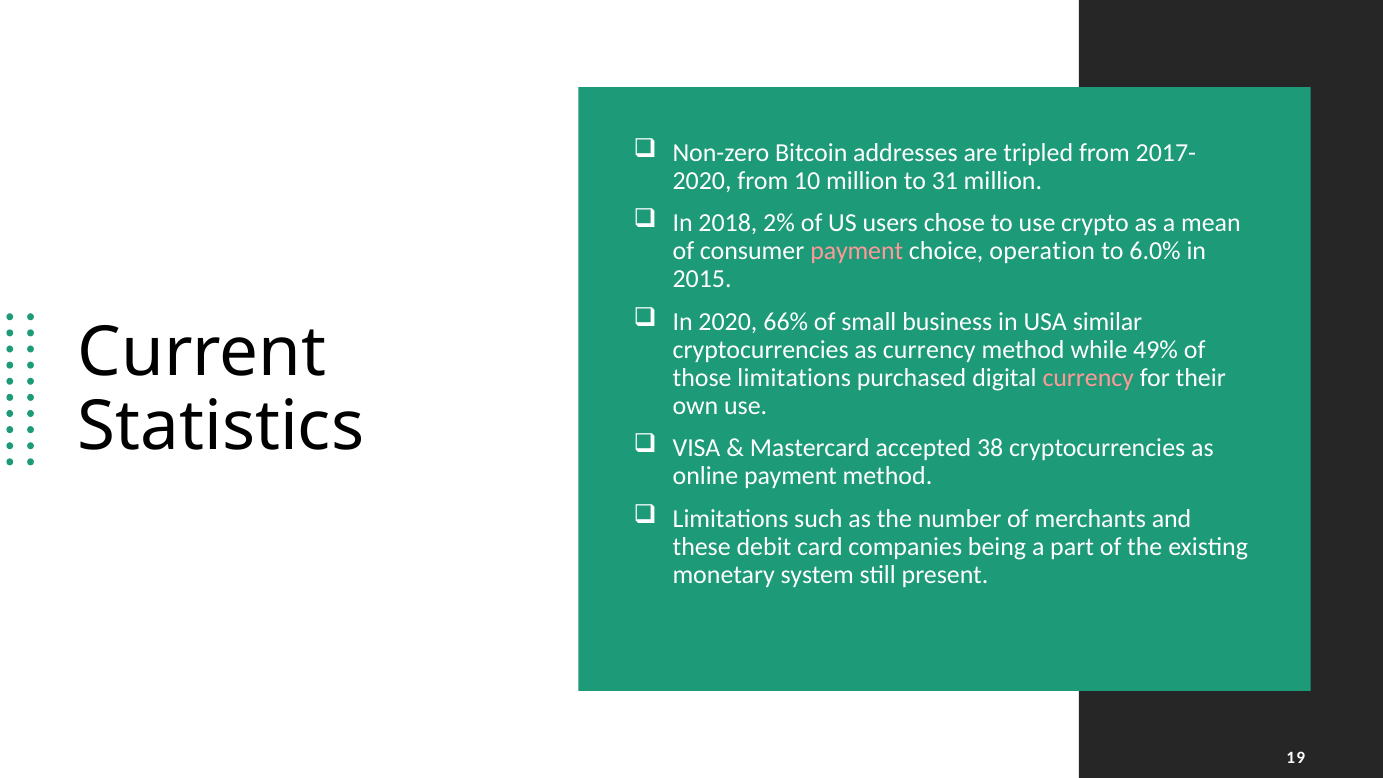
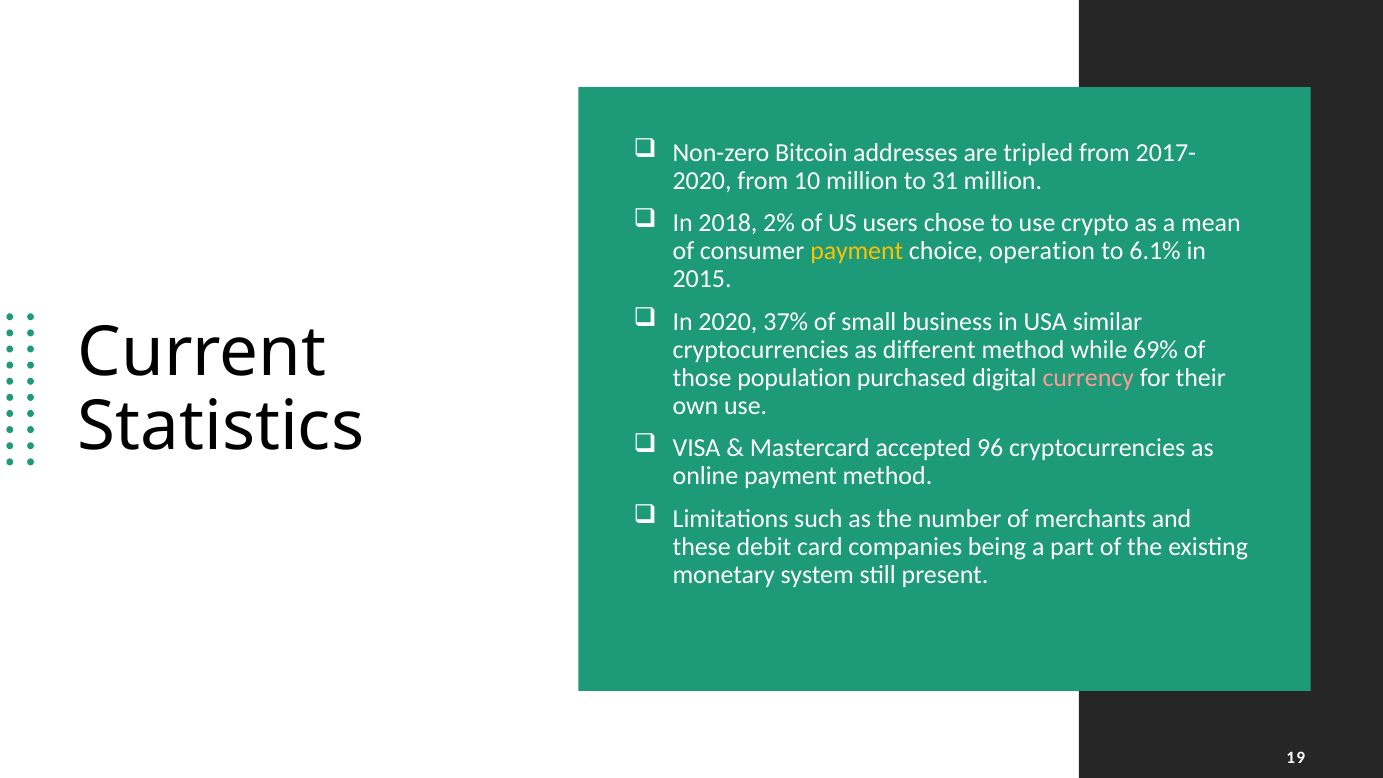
payment colour: pink -> yellow (857, 251)
6.0%: 6.0% -> 6.1% (1155, 251)
66%: 66% -> 37% (786, 322)
as currency: currency -> different (929, 350)
49%: 49% -> 69% (1156, 350)
those limitations: limitations -> population (794, 378)
38: 38 -> 96 (990, 448)
